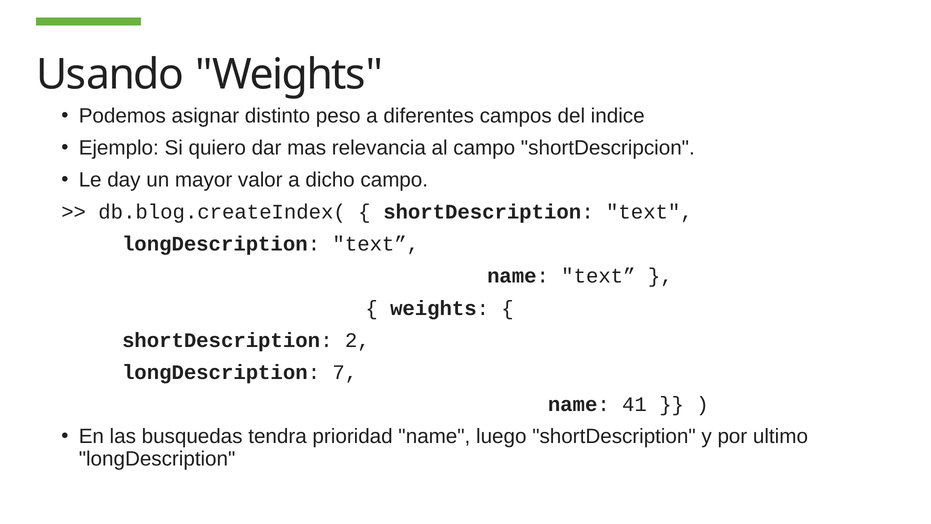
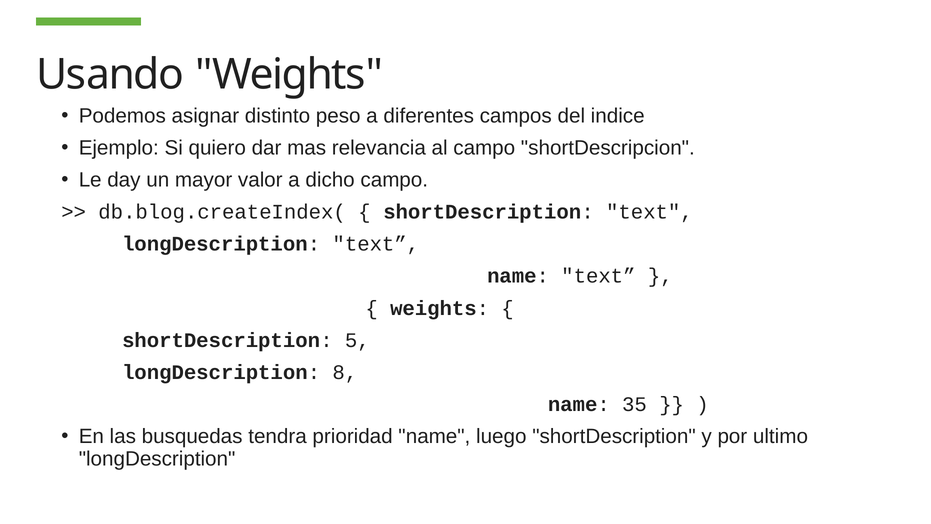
2: 2 -> 5 (357, 340)
7: 7 -> 8 (345, 372)
41: 41 -> 35 (634, 404)
